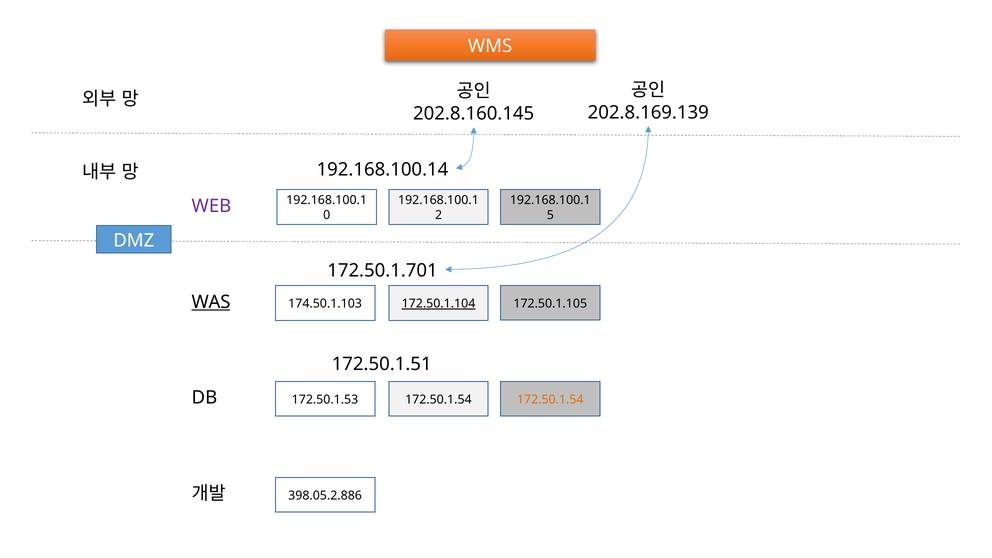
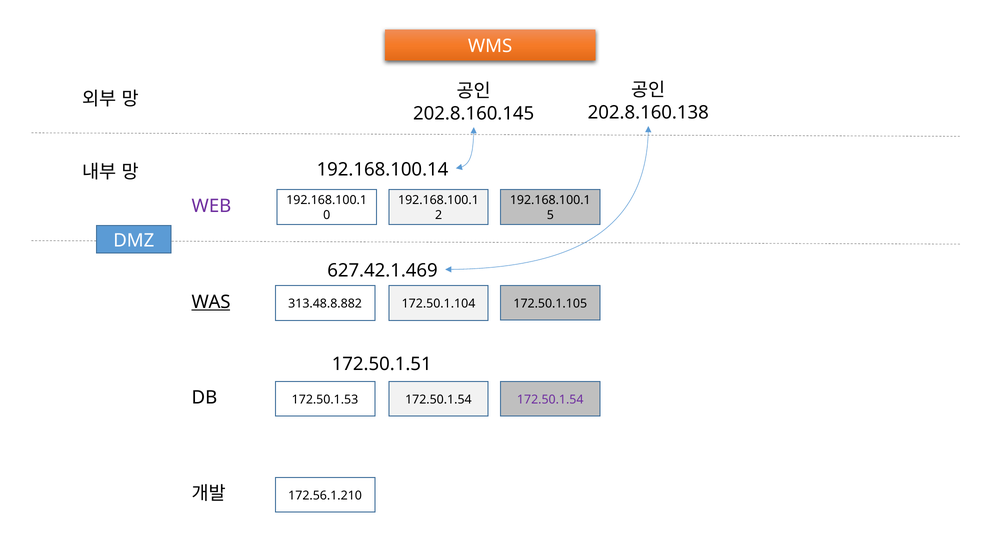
202.8.169.139: 202.8.169.139 -> 202.8.160.138 (648, 113)
172.50.1.701: 172.50.1.701 -> 627.42.1.469 (383, 271)
174.50.1.103: 174.50.1.103 -> 313.48.8.882 (325, 304)
172.50.1.104 underline: present -> none (438, 304)
172.50.1.54 colour: orange -> purple (550, 400)
398.05.2.886: 398.05.2.886 -> 172.56.1.210 (325, 496)
